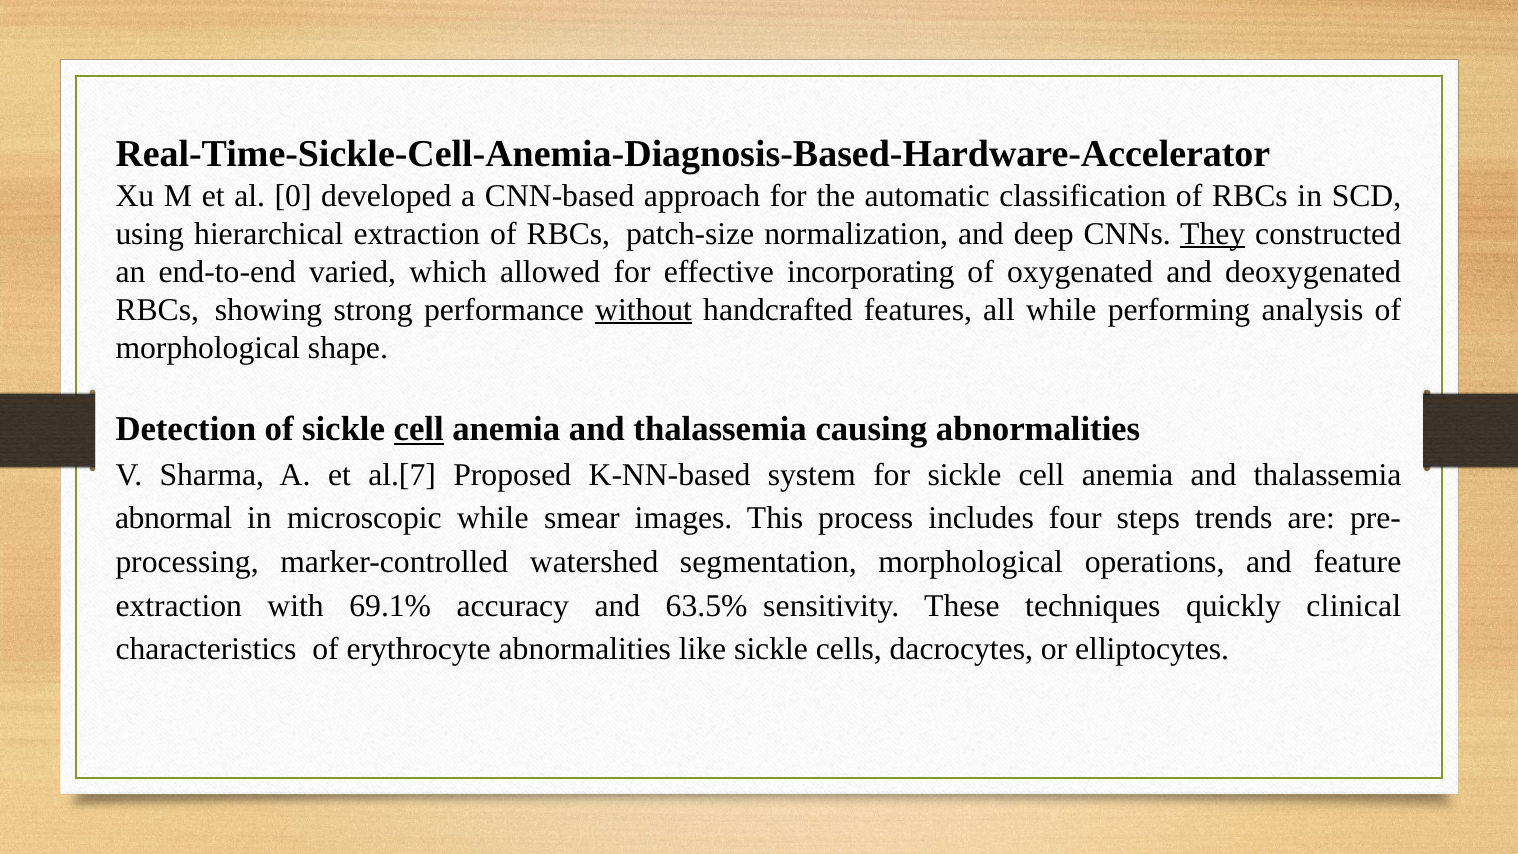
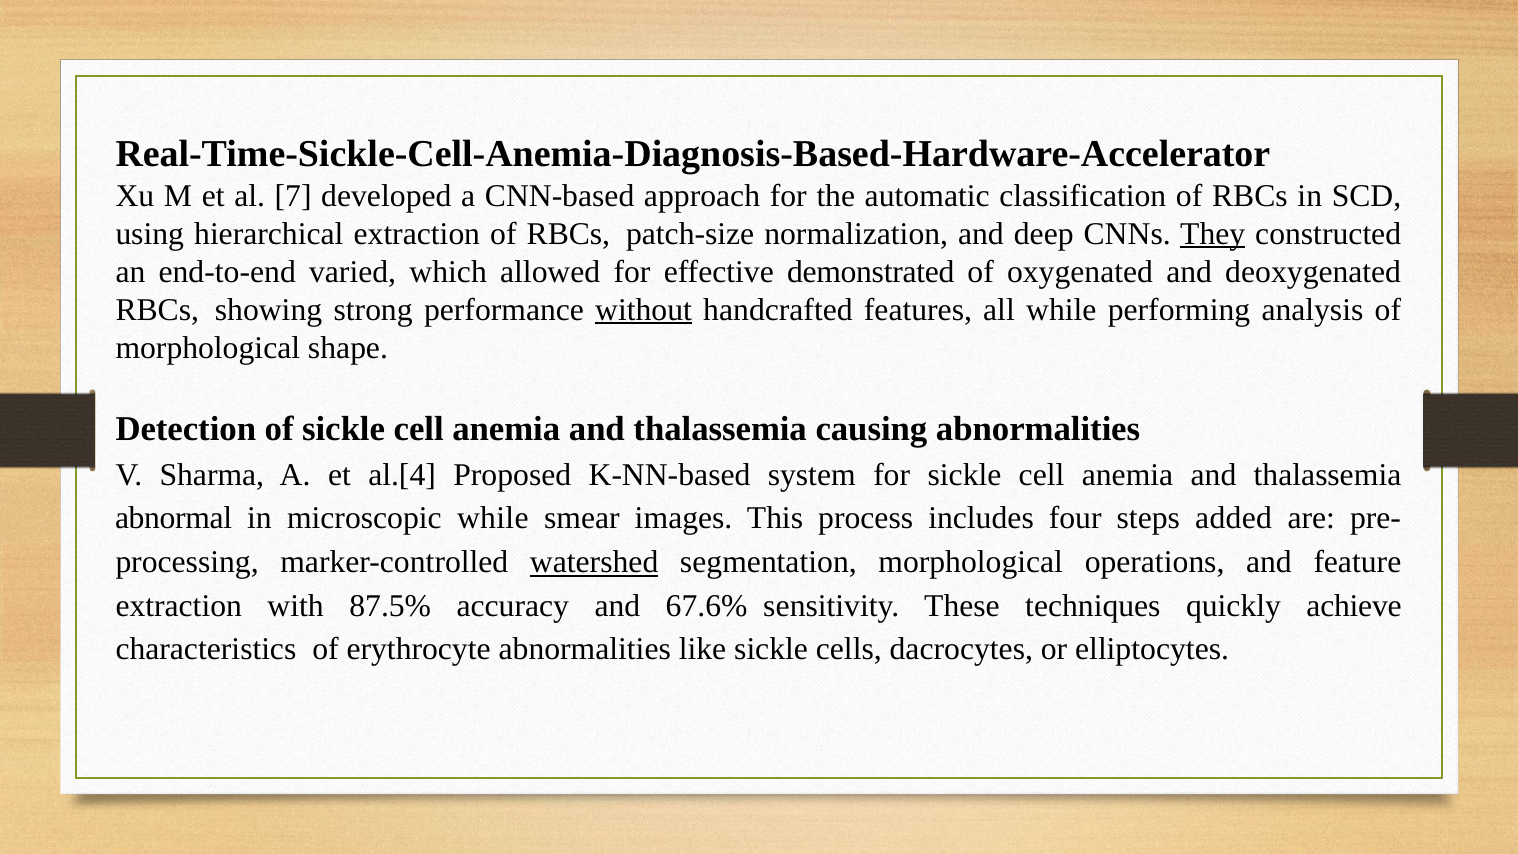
0: 0 -> 7 (293, 196)
incorporating: incorporating -> demonstrated (871, 272)
cell underline: present -> none (419, 429)
al.[7: al.[7 -> al.[4 (402, 475)
trends: trends -> added (1234, 518)
watershed underline: none -> present (594, 562)
69.1%: 69.1% -> 87.5% (390, 606)
63.5%: 63.5% -> 67.6% (707, 606)
clinical: clinical -> achieve (1354, 606)
